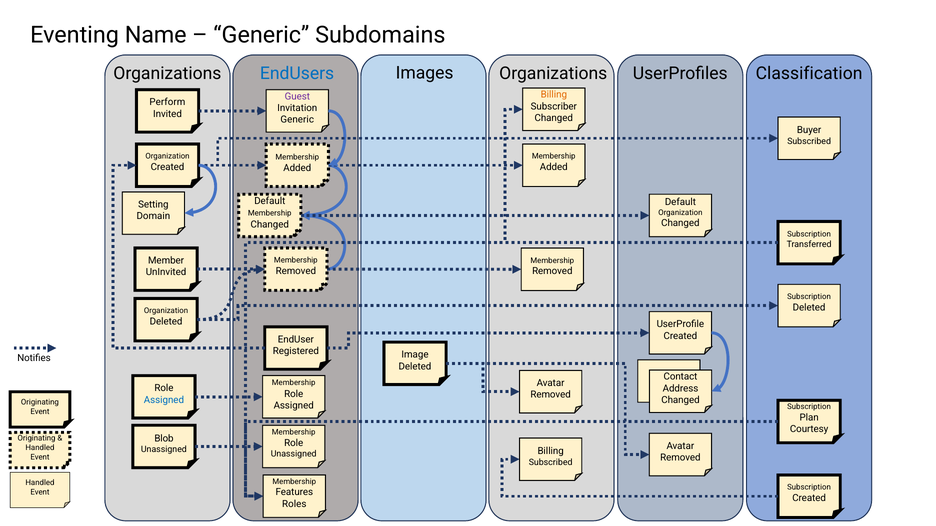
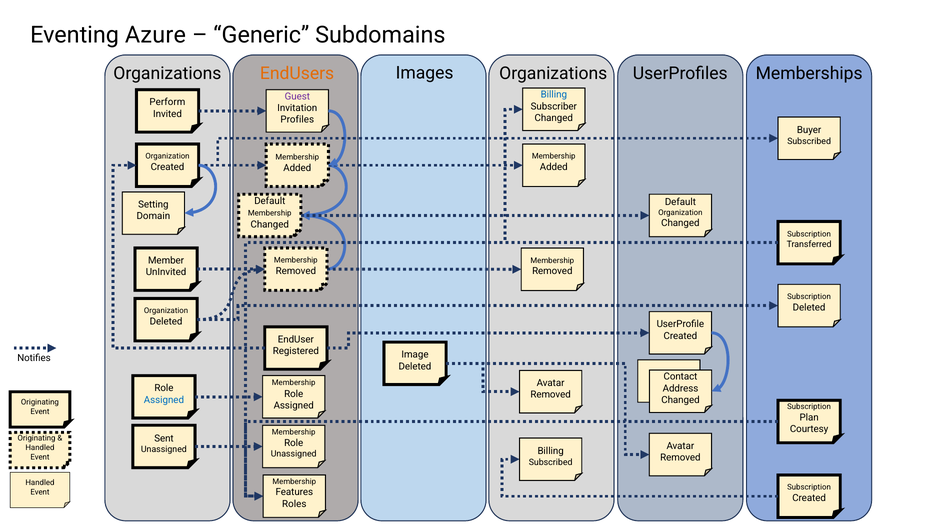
Name: Name -> Azure (155, 35)
Classification: Classification -> Memberships (809, 74)
EndUsers colour: blue -> orange (297, 74)
Billing colour: orange -> blue (554, 95)
Generic: Generic -> Profiles (297, 120)
Blob: Blob -> Sent (164, 439)
